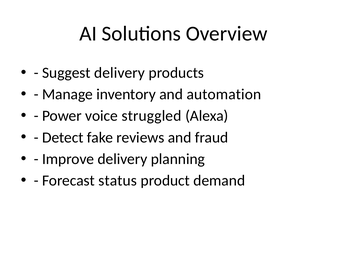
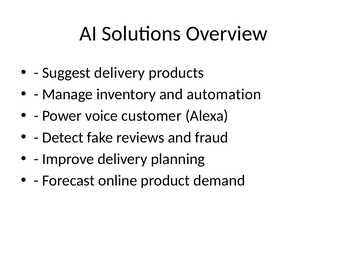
struggled: struggled -> customer (152, 116)
status: status -> online (118, 181)
